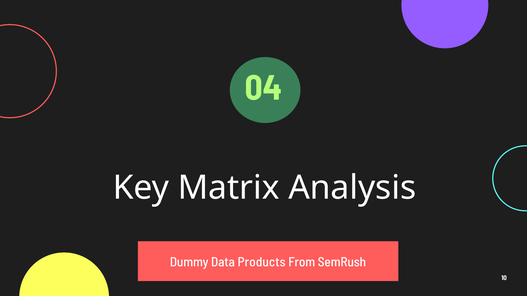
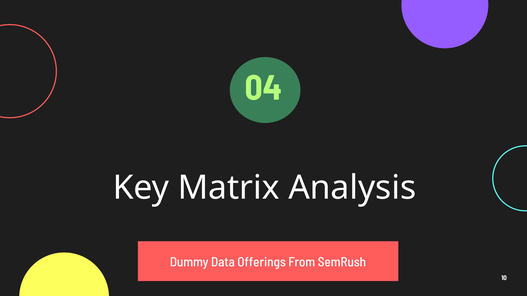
Products: Products -> Offerings (262, 262)
